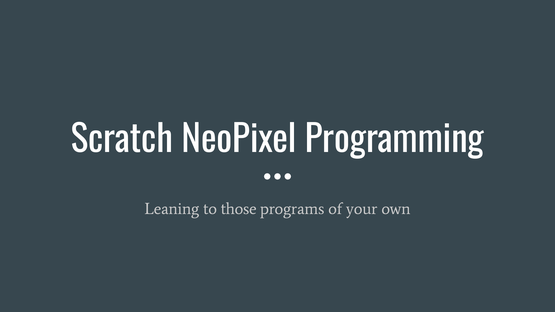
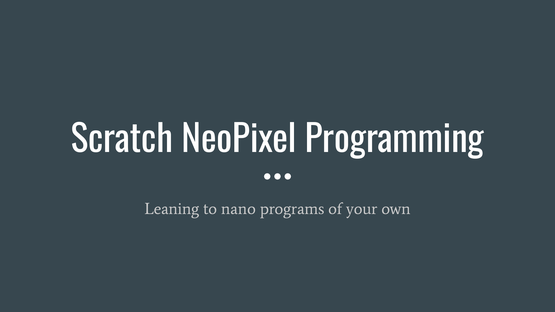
those: those -> nano (238, 209)
